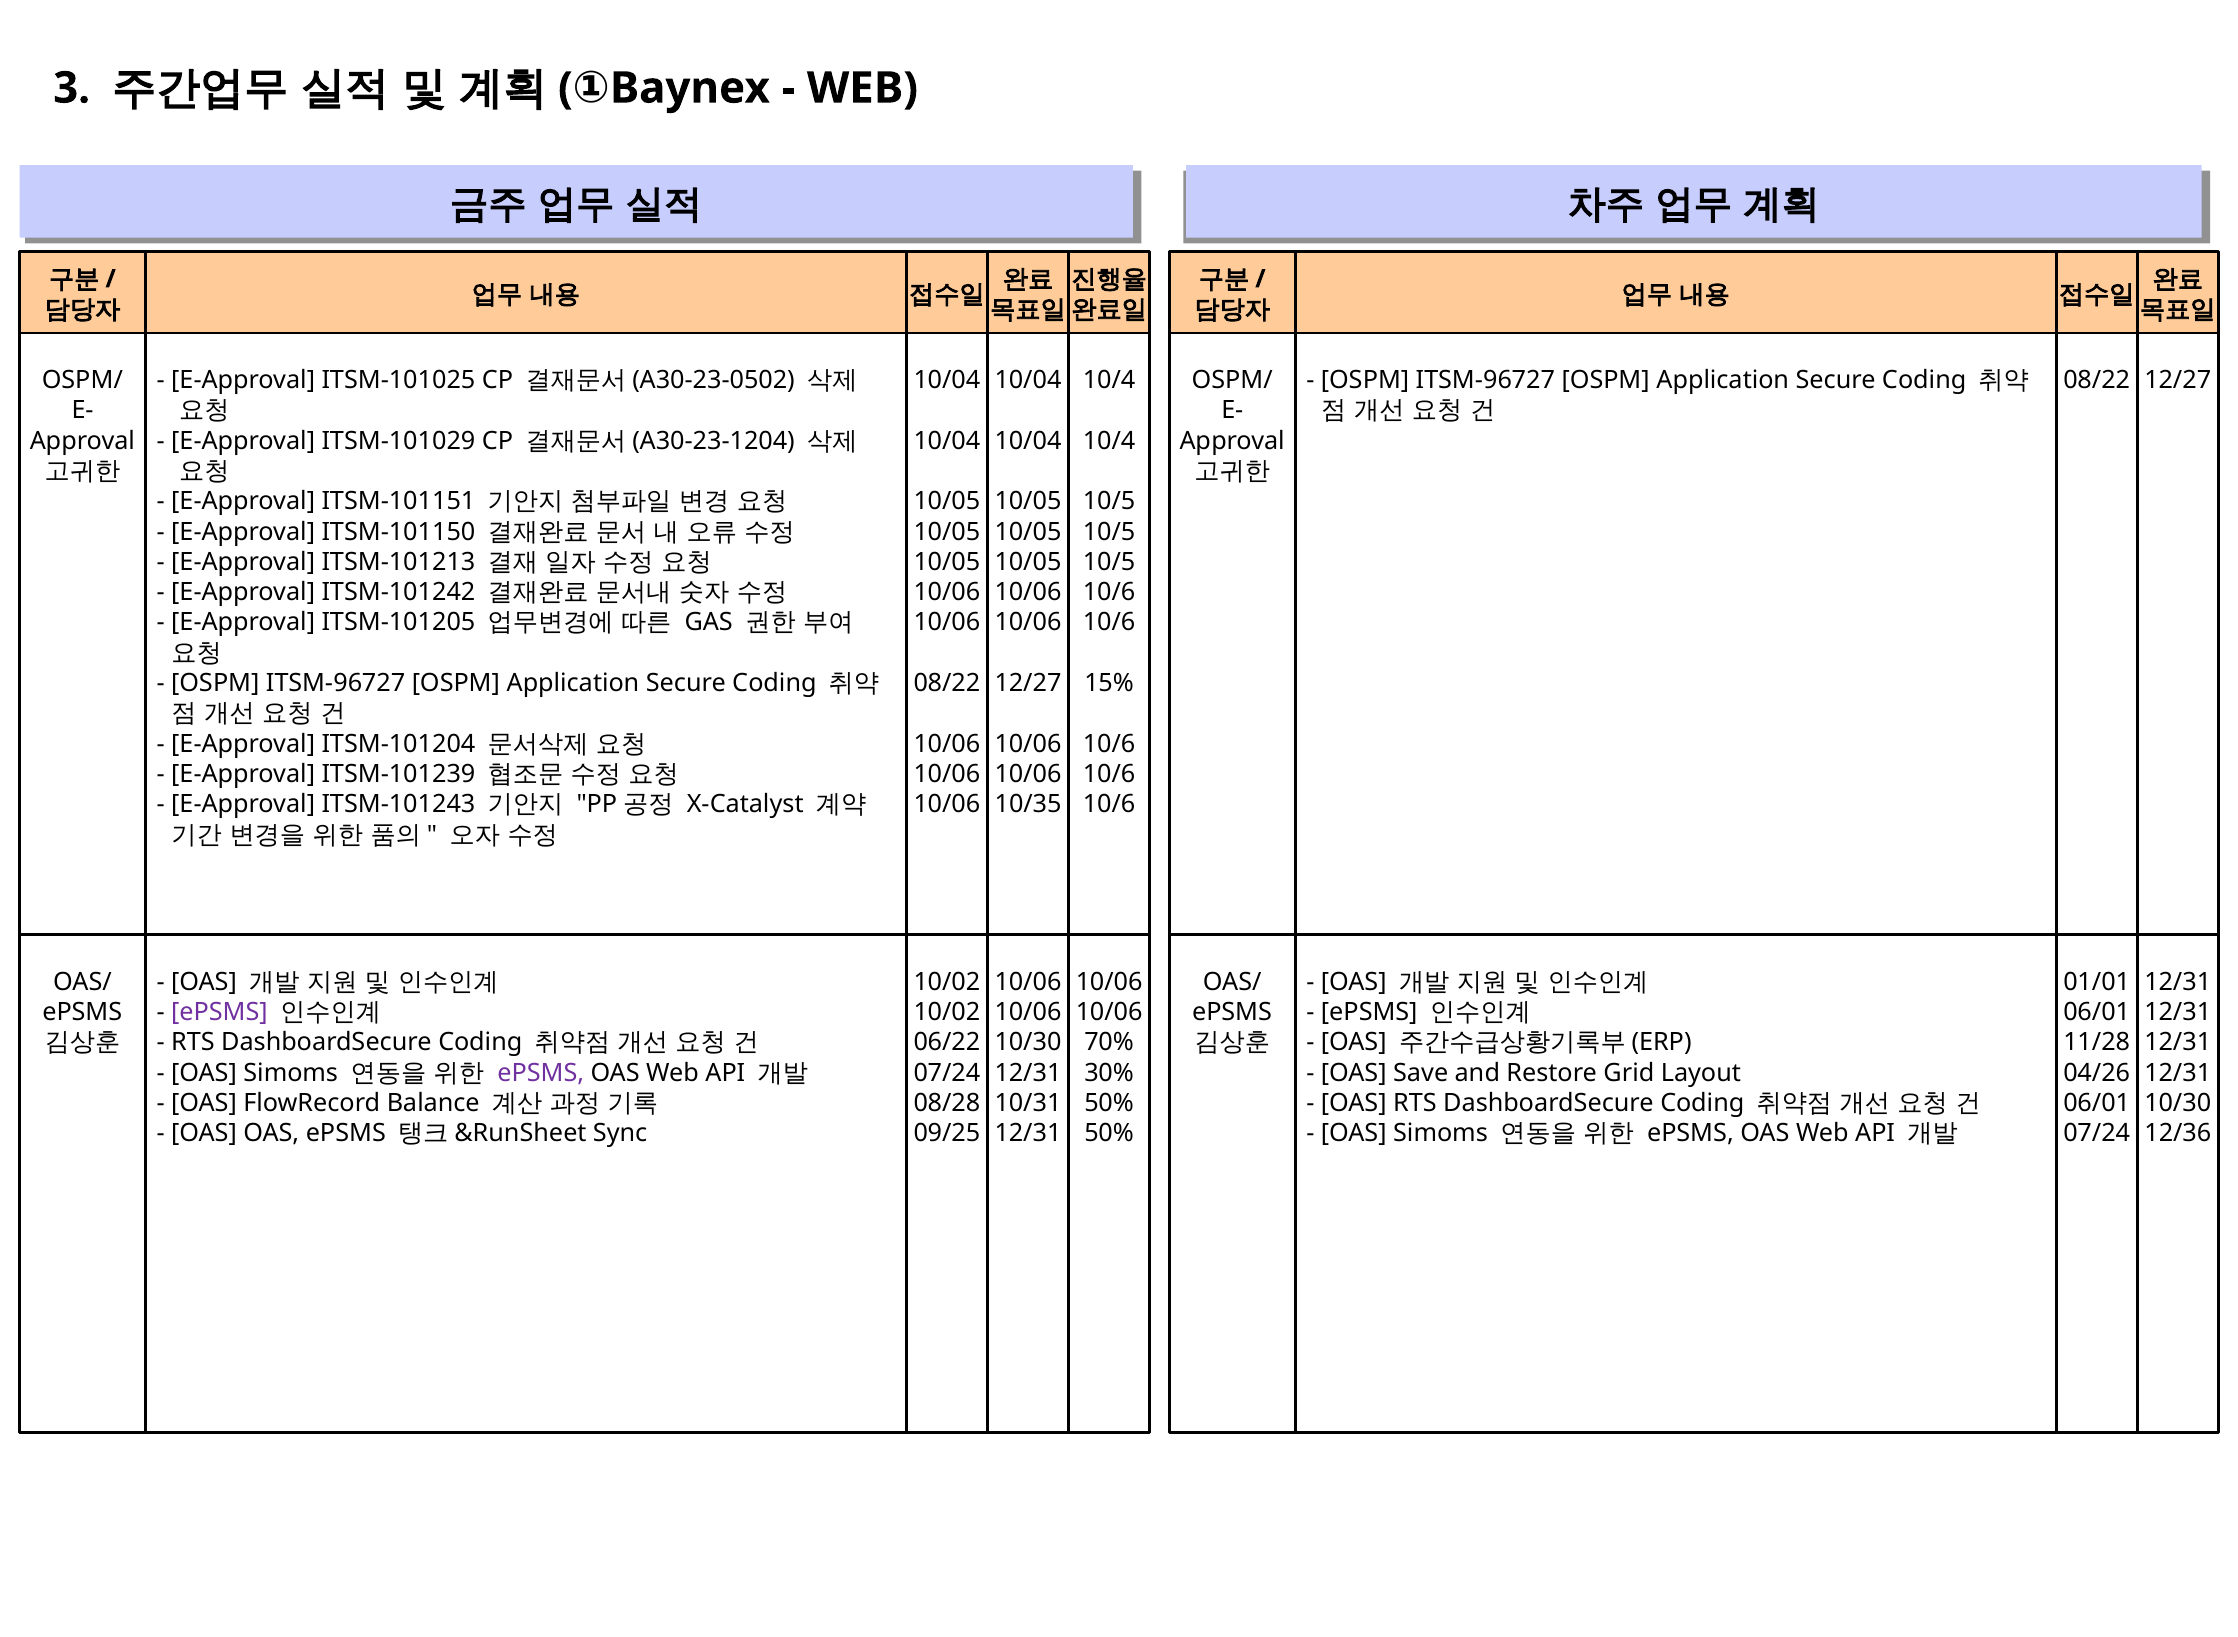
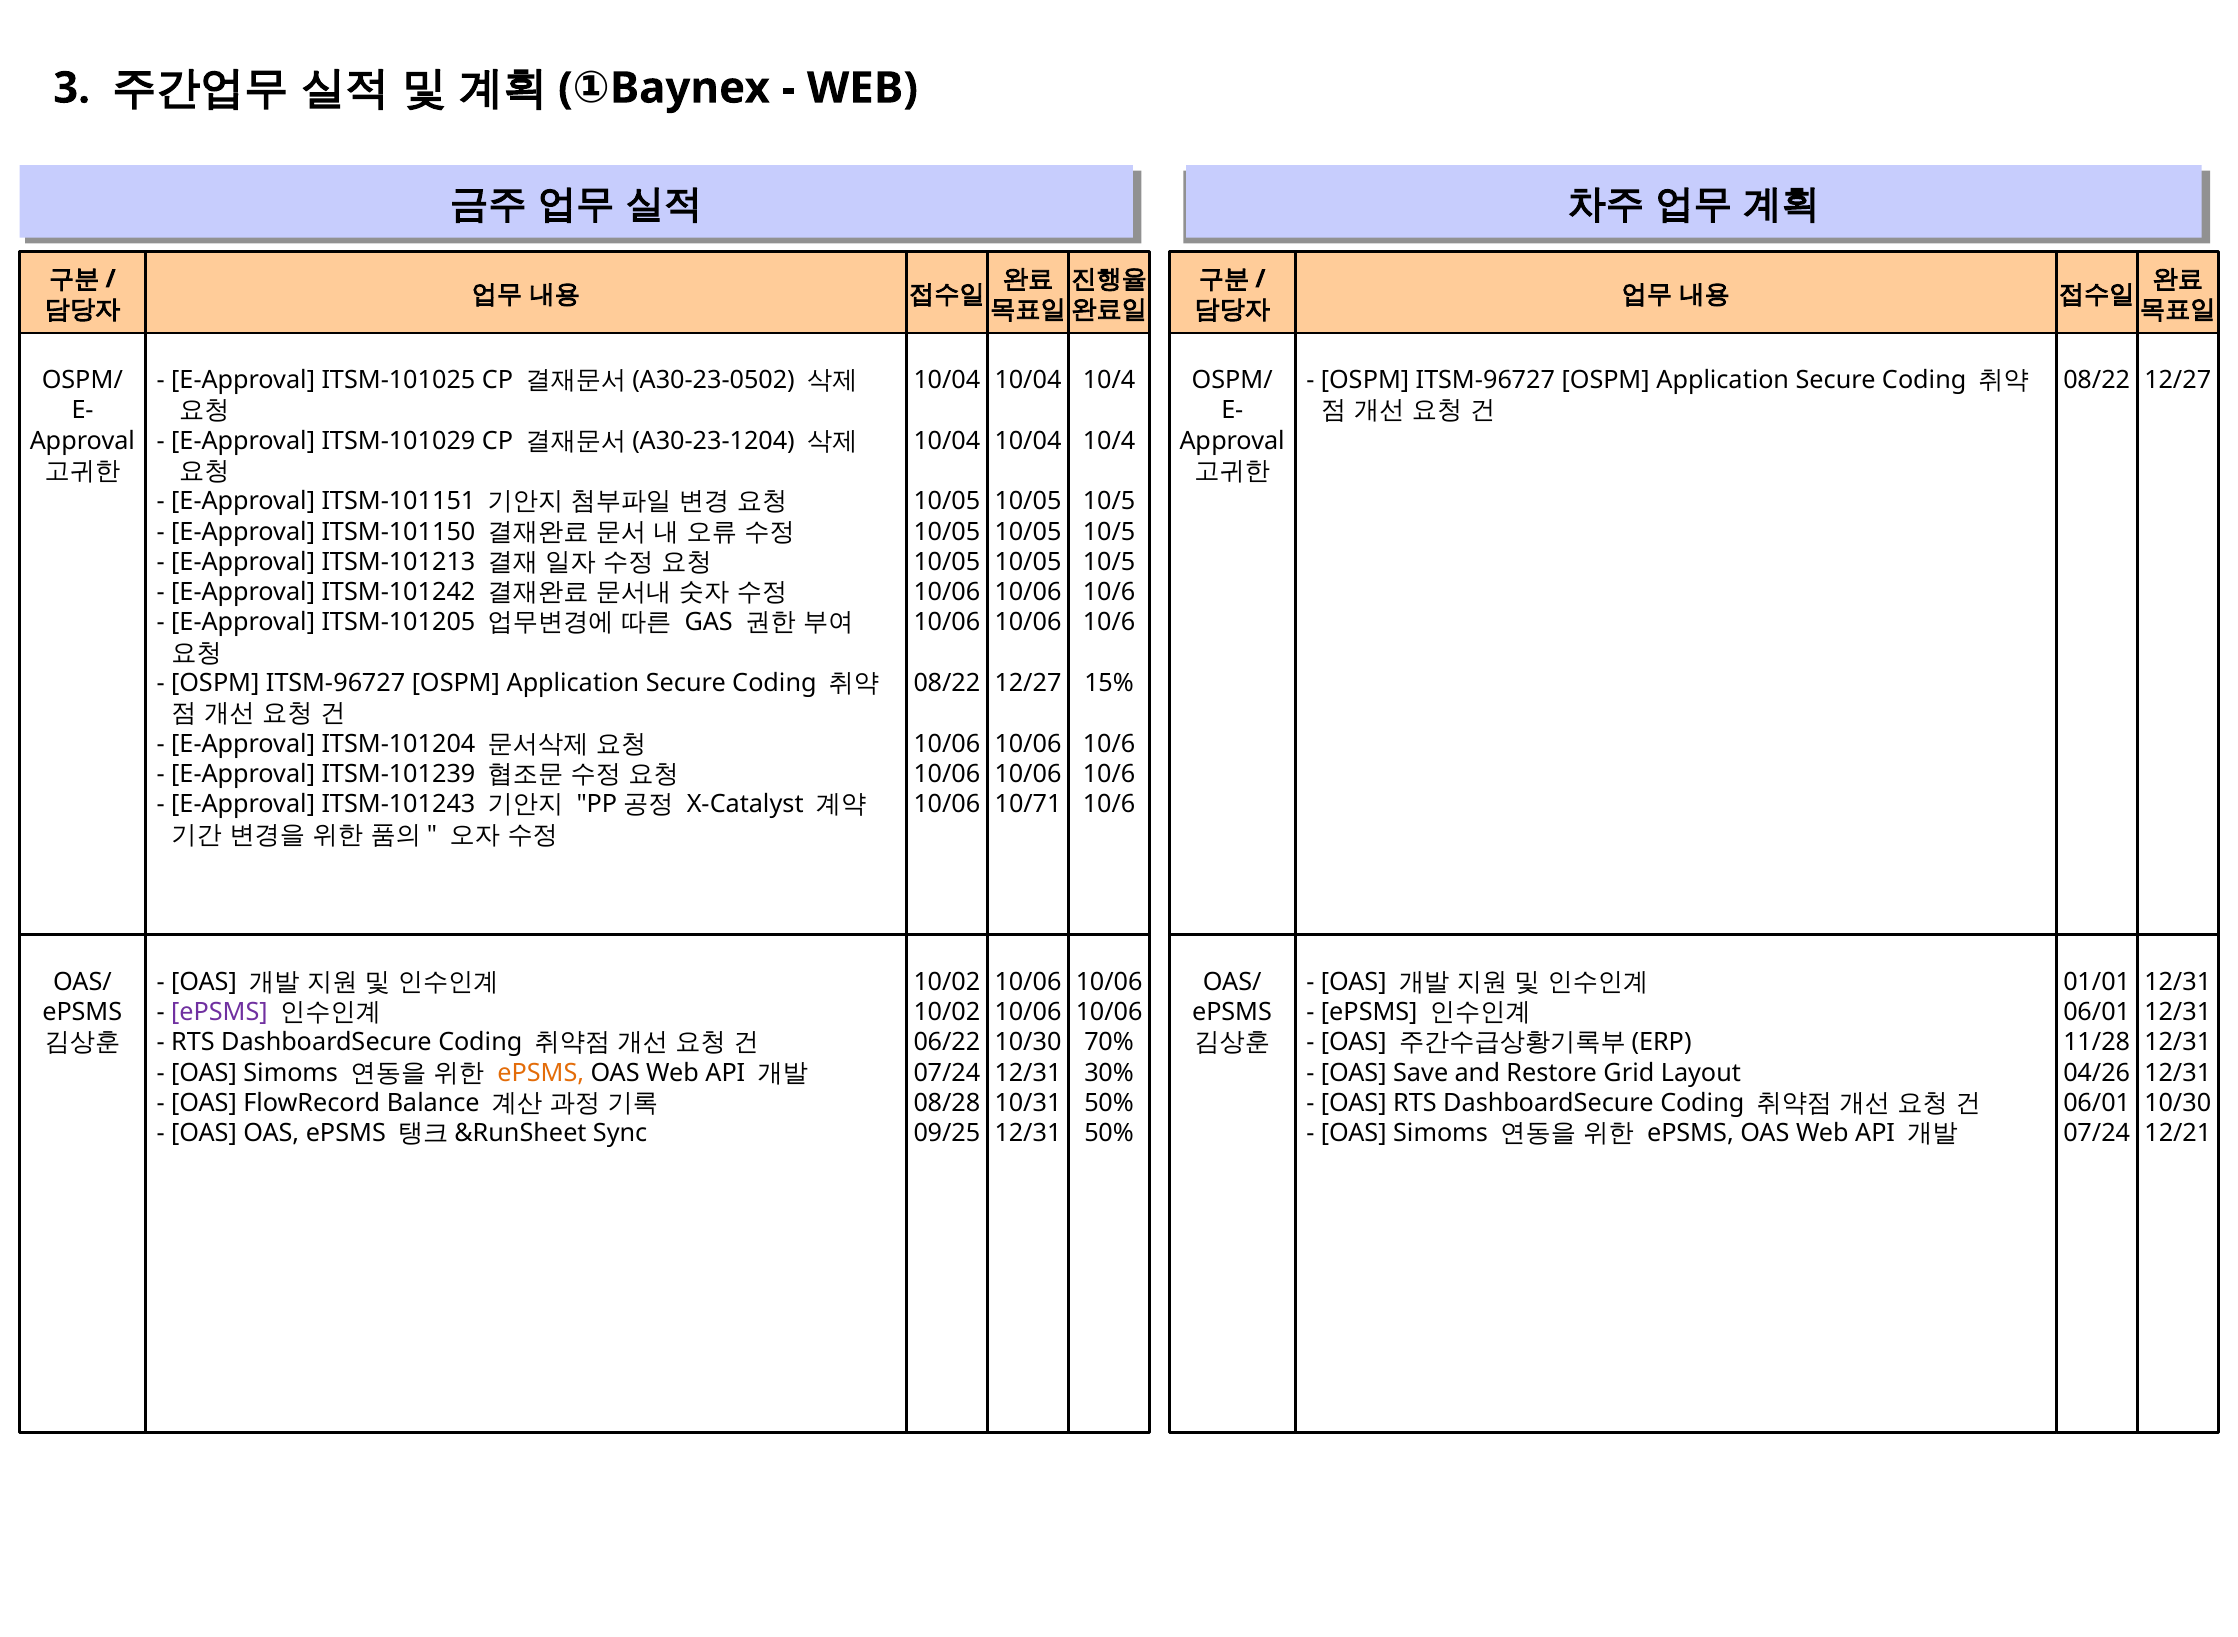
10/35: 10/35 -> 10/71 (1028, 804)
ePSMS colour: purple -> orange (541, 1072)
12/36: 12/36 -> 12/21 (2178, 1133)
